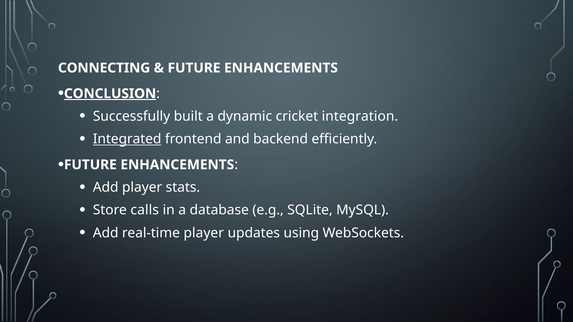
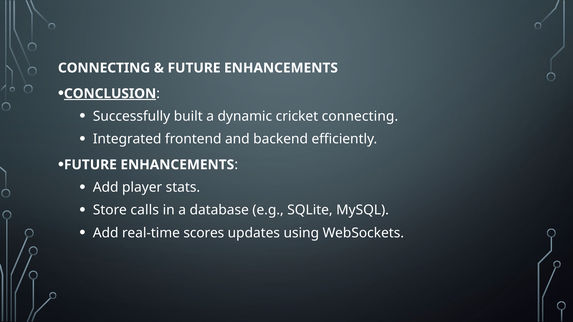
cricket integration: integration -> connecting (360, 116)
Integrated underline: present -> none (127, 139)
real-time player: player -> scores (204, 233)
